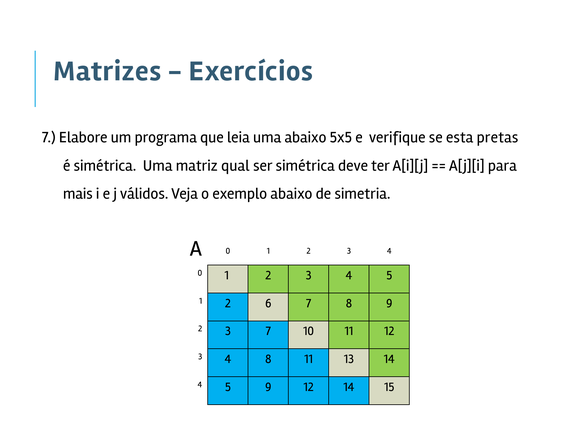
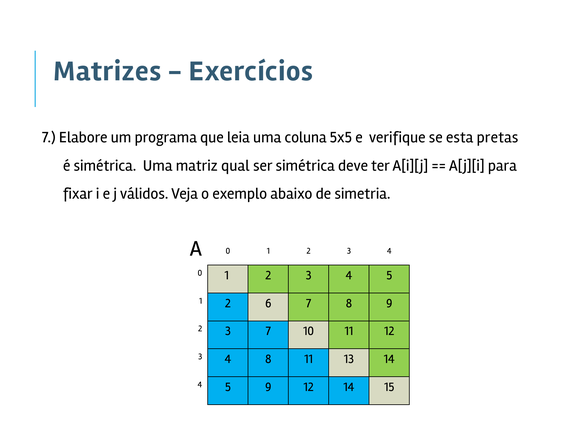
uma abaixo: abaixo -> coluna (306, 138)
mais: mais -> fixar (78, 194)
